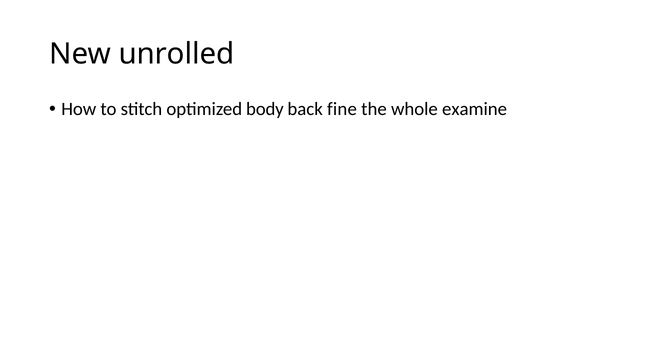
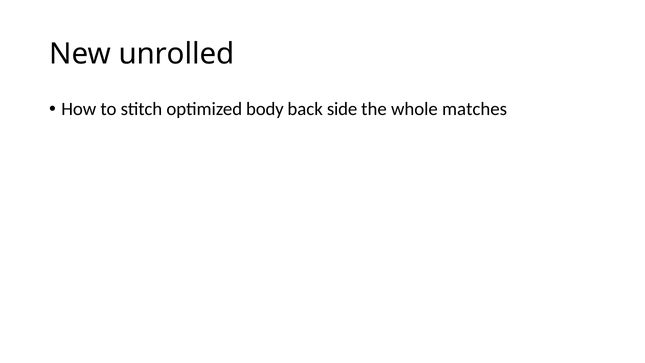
fine: fine -> side (342, 109)
examine: examine -> matches (475, 109)
